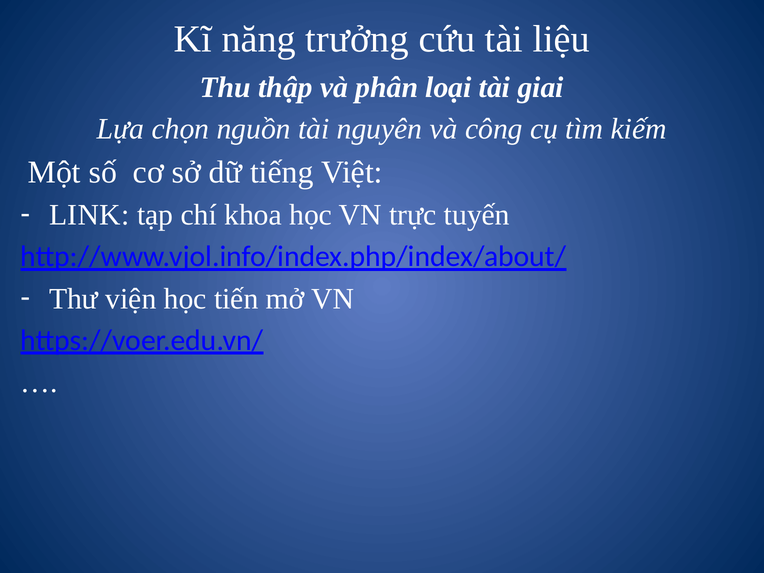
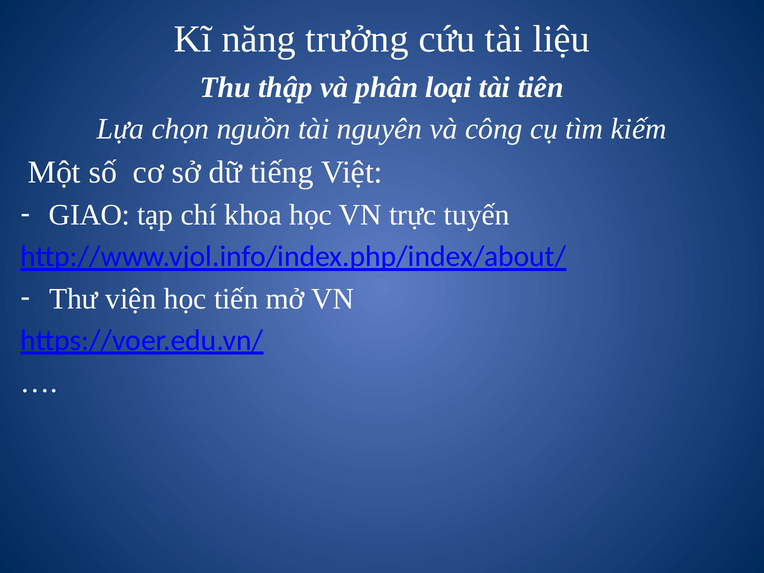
giai: giai -> tiên (541, 87)
LINK: LINK -> GIAO (90, 215)
